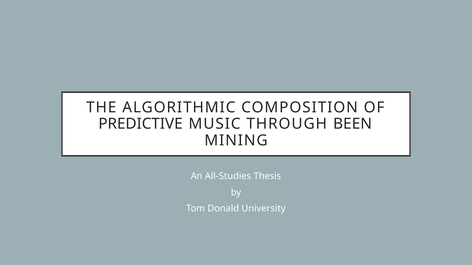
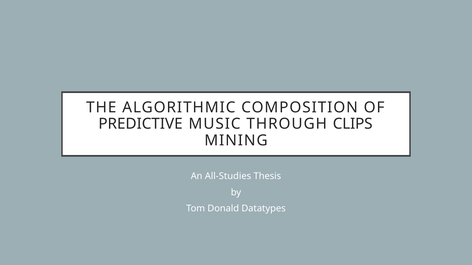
BEEN: BEEN -> CLIPS (353, 124)
University: University -> Datatypes (264, 209)
